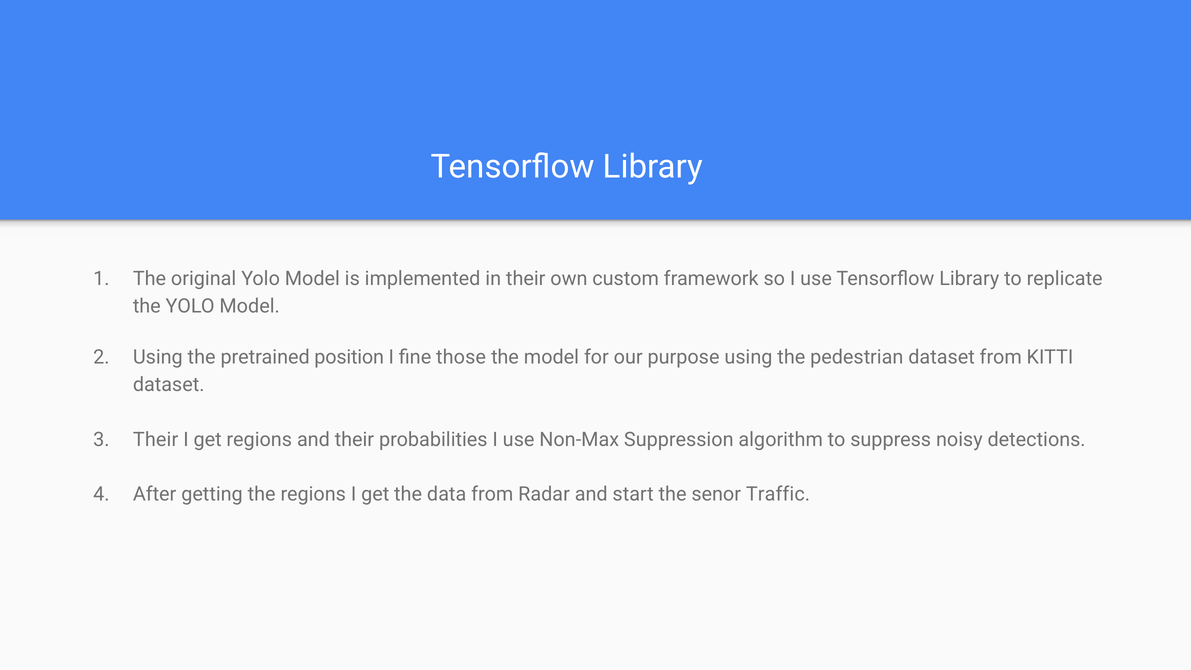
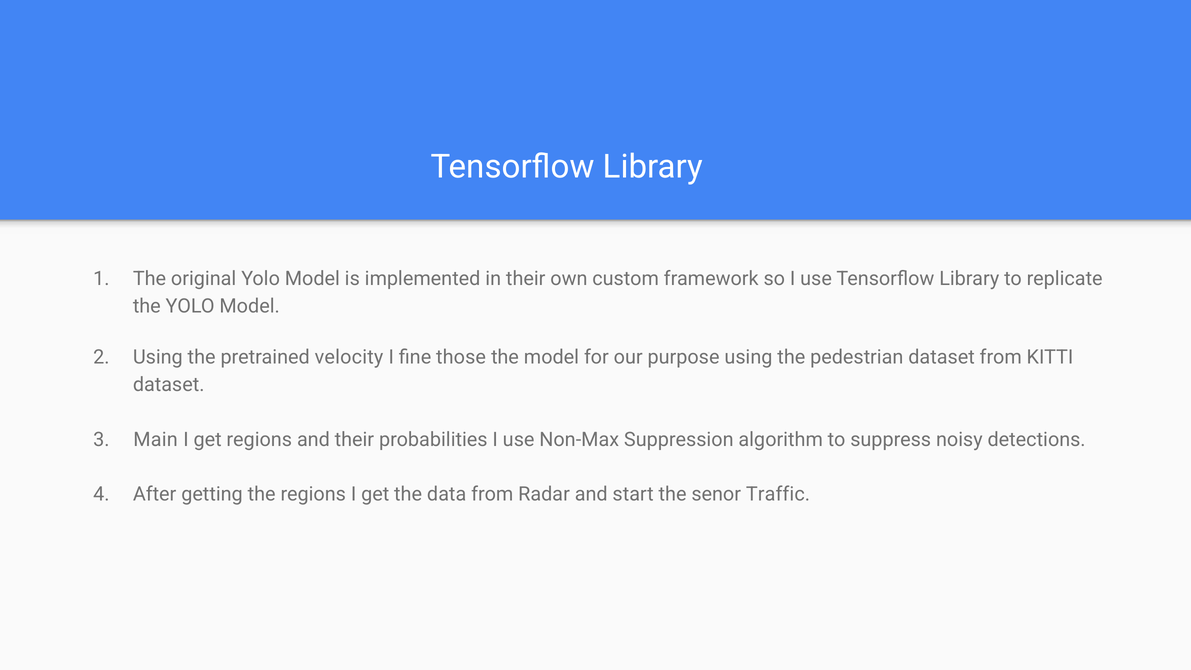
position: position -> velocity (349, 357)
Their: Their -> Main (156, 439)
